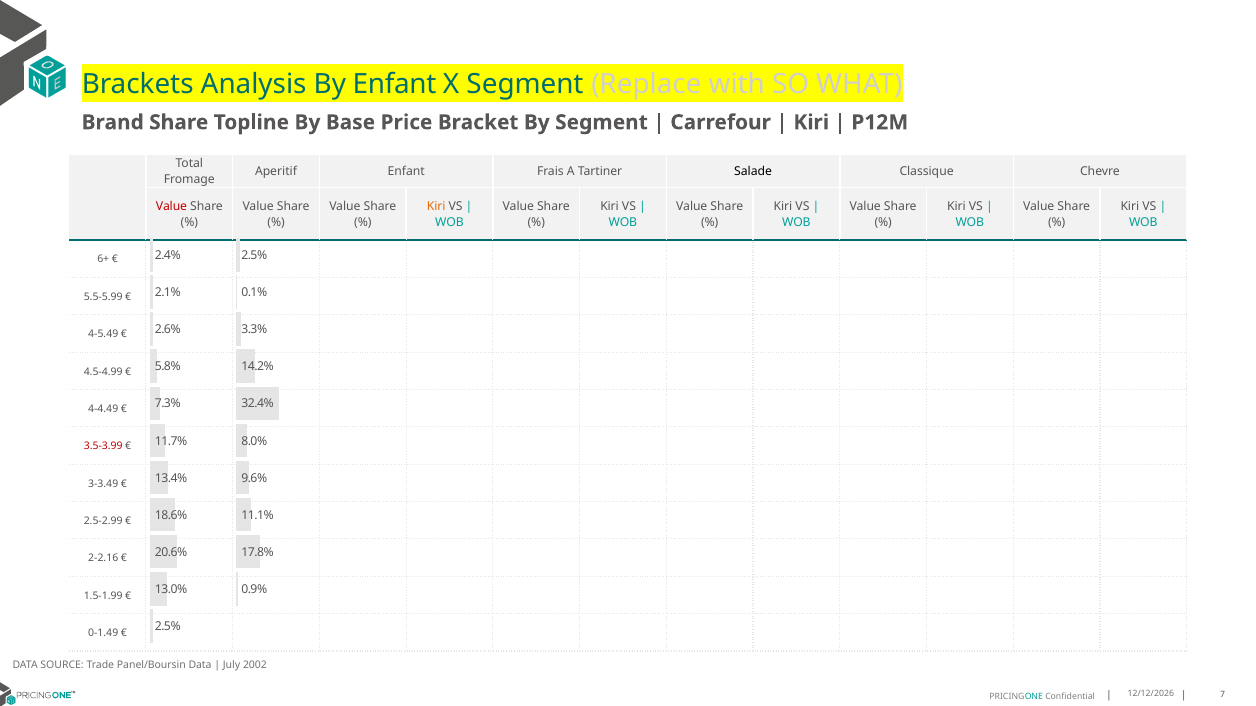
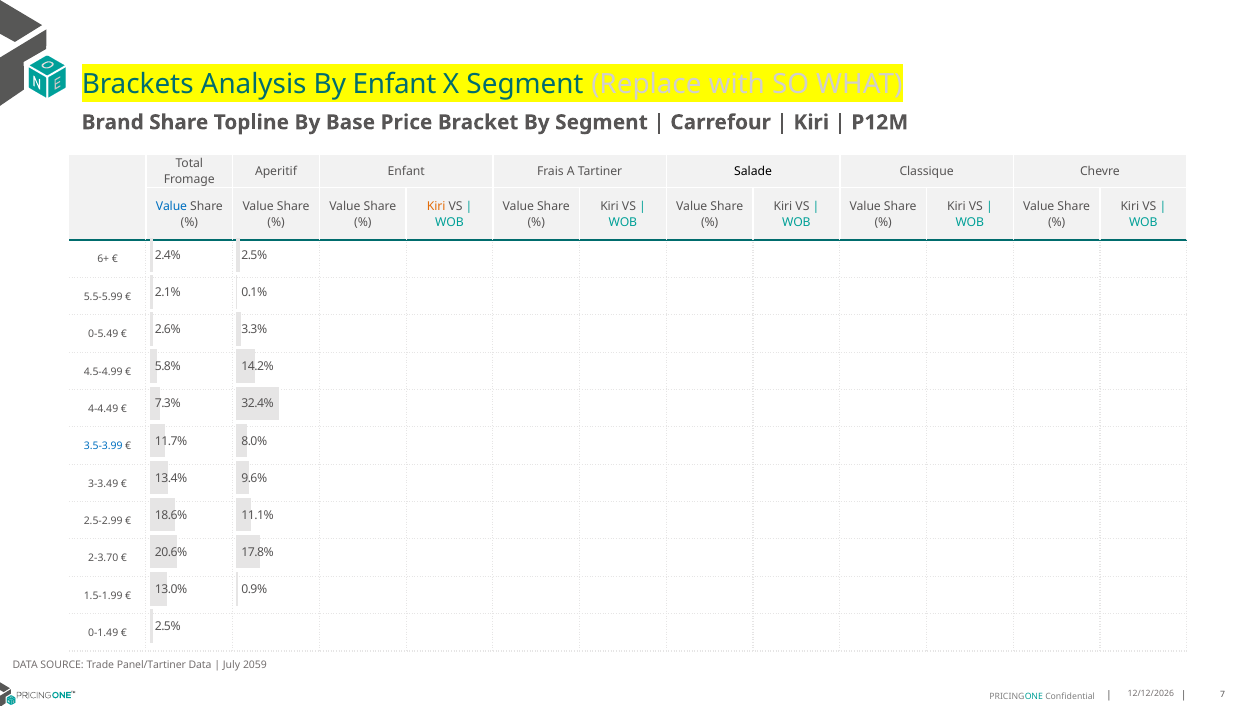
Value colour: red -> blue (171, 206)
4-5.49: 4-5.49 -> 0-5.49 (103, 334)
3.5-3.99 colour: red -> blue (103, 447)
2-2.16: 2-2.16 -> 2-3.70 (103, 559)
Panel/Boursin: Panel/Boursin -> Panel/Tartiner (151, 665)
2002: 2002 -> 2059 (255, 665)
